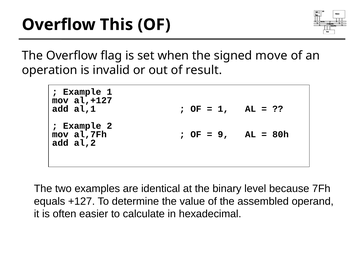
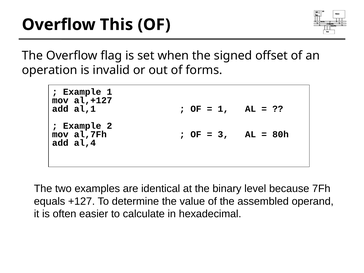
move: move -> offset (272, 56)
result: result -> forms (204, 70)
9: 9 -> 3 (223, 134)
al,2: al,2 -> al,4 (85, 143)
